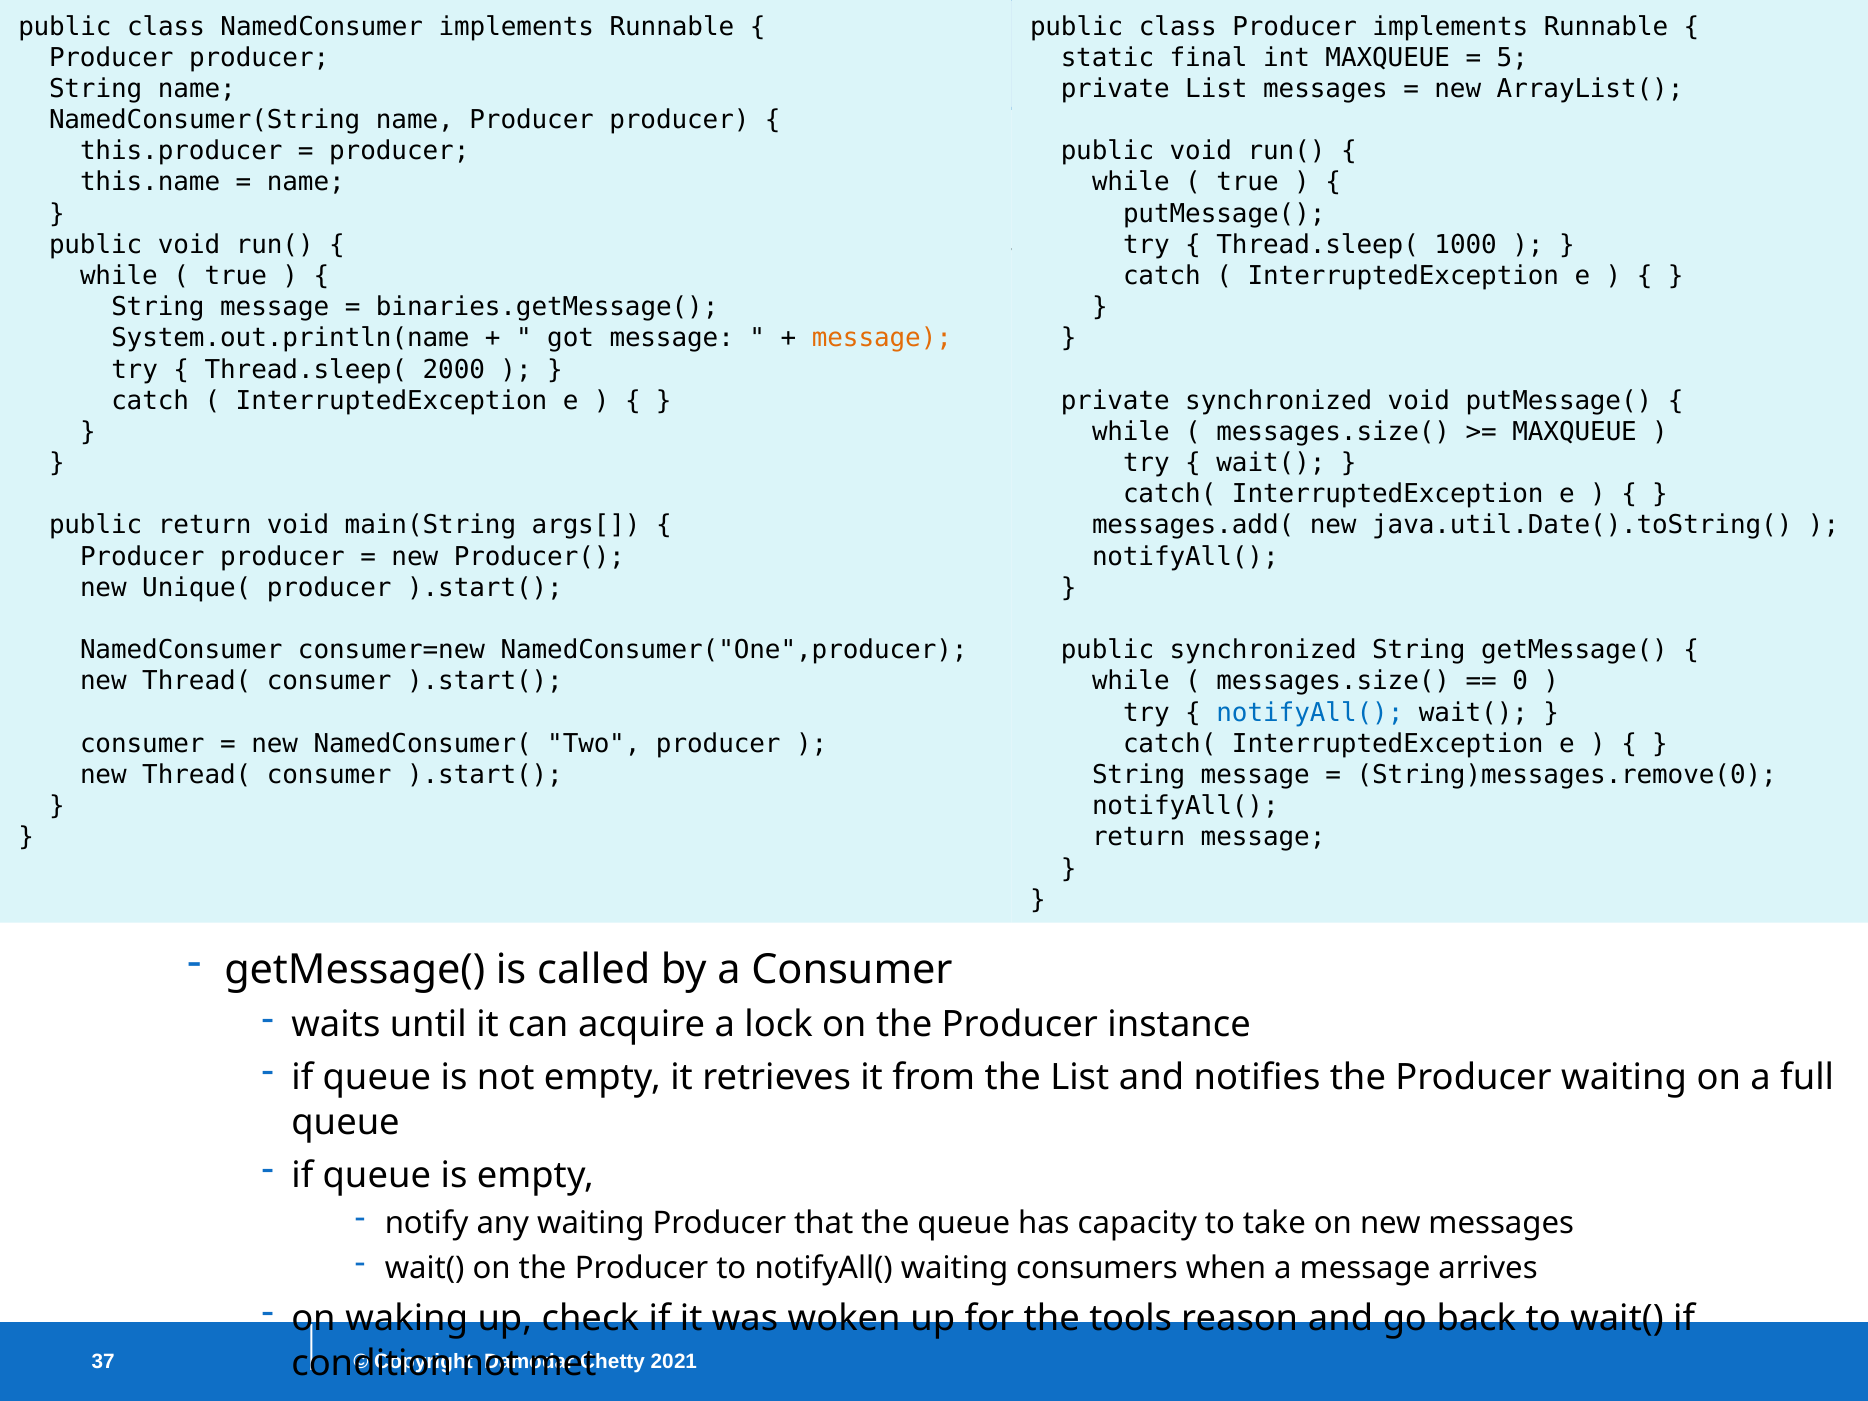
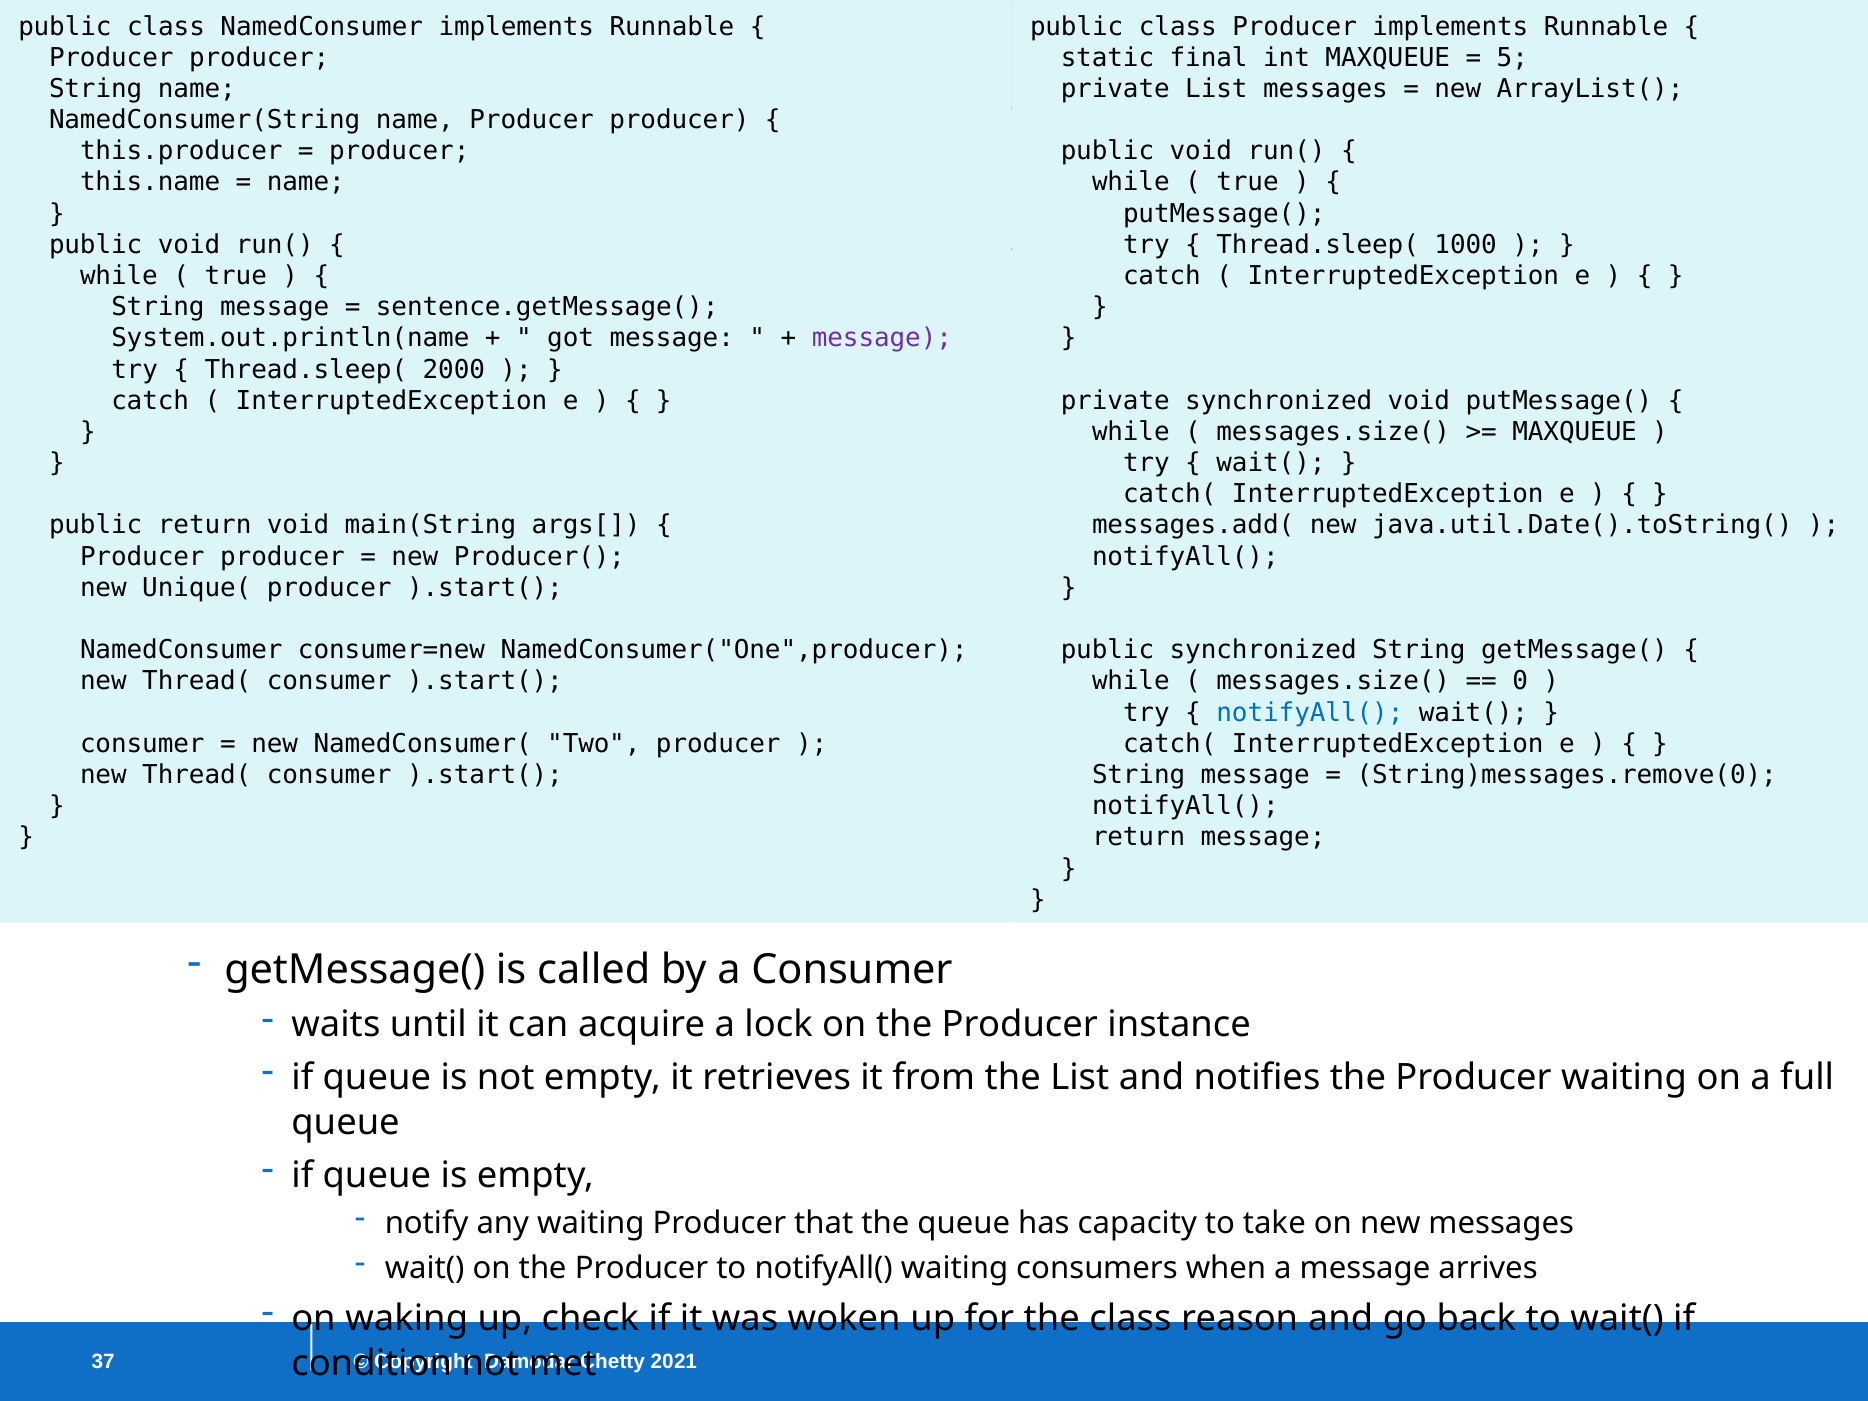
binaries.getMessage(: binaries.getMessage( -> sentence.getMessage( (547, 307)
message colour: orange -> purple (882, 338)
the tools: tools -> class (1130, 1318)
